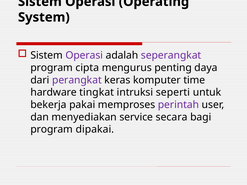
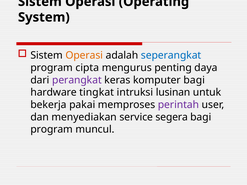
Operasi colour: purple -> orange (84, 55)
seperangkat colour: purple -> blue (171, 55)
komputer time: time -> bagi (194, 80)
seperti: seperti -> lusinan (173, 93)
secara: secara -> segera (172, 117)
dipakai: dipakai -> muncul (95, 130)
